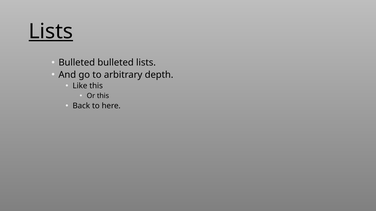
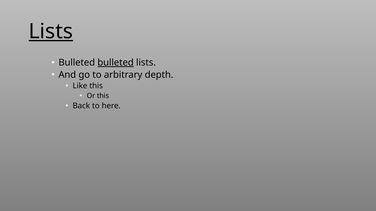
bulleted underline: none -> present (116, 63)
